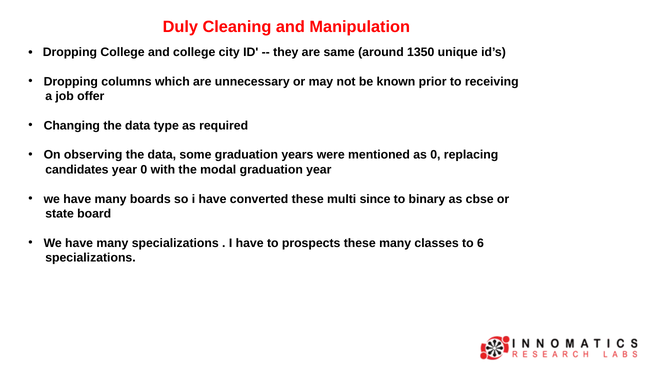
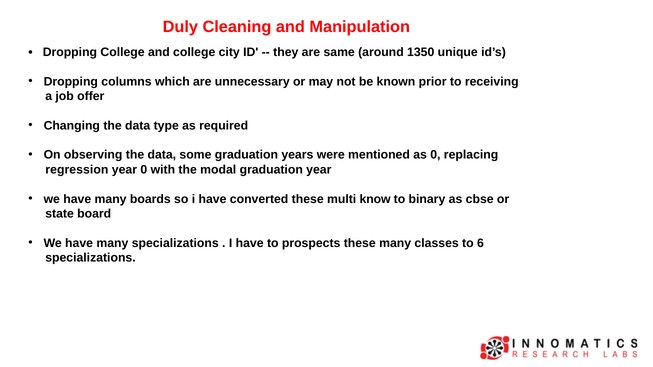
candidates: candidates -> regression (77, 170)
since: since -> know (375, 199)
